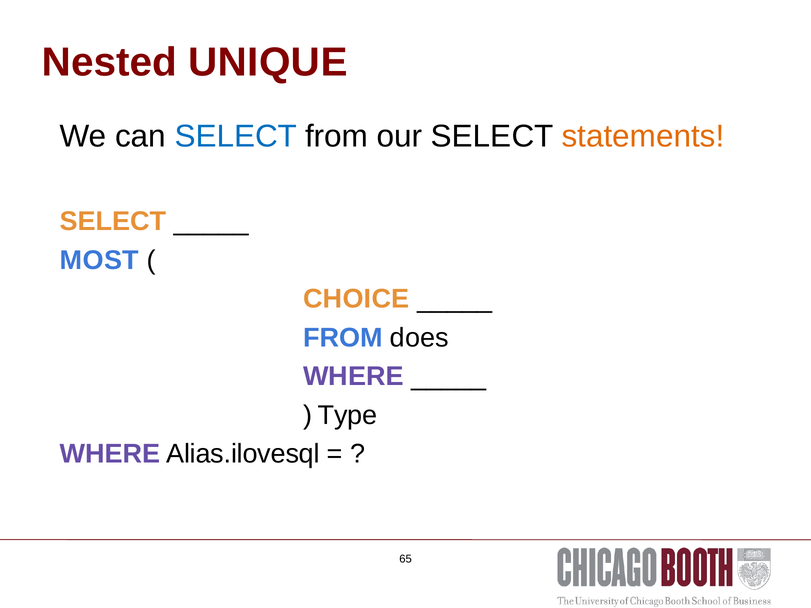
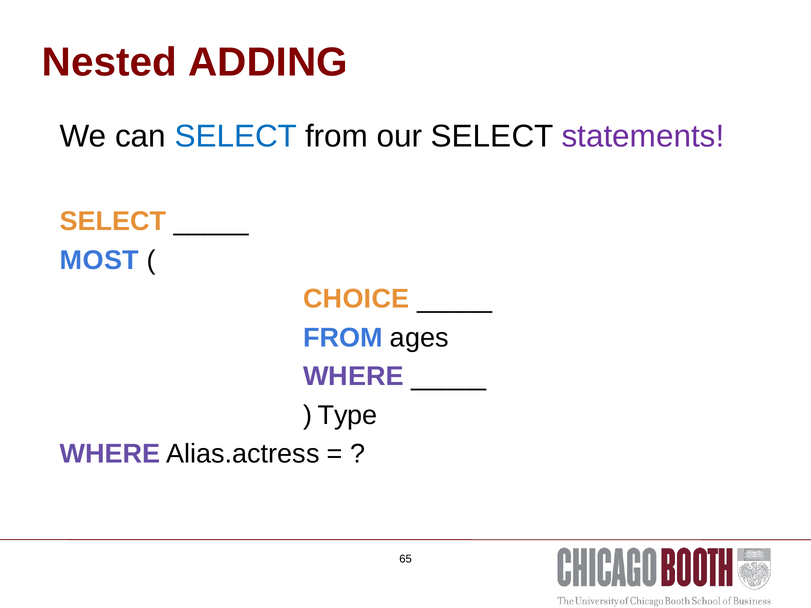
UNIQUE: UNIQUE -> ADDING (268, 63)
statements colour: orange -> purple (643, 136)
does: does -> ages (419, 338)
Alias.ilovesql: Alias.ilovesql -> Alias.actress (243, 454)
